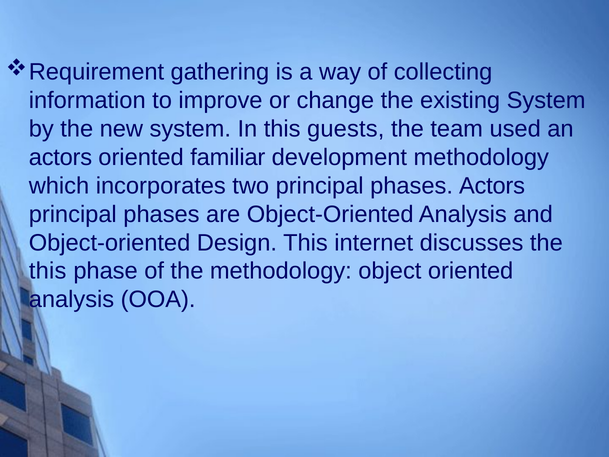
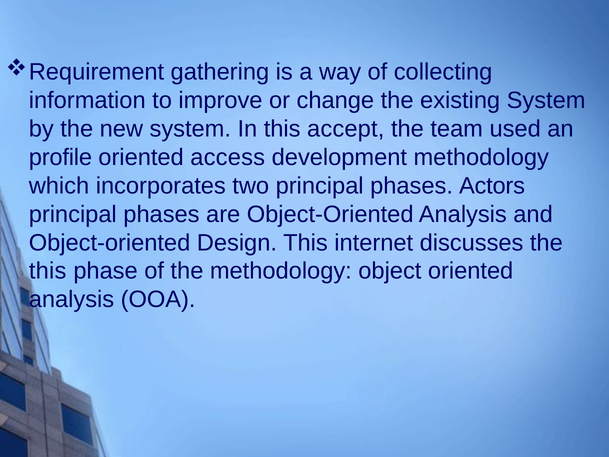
guests: guests -> accept (346, 129)
actors: actors -> profile (60, 157)
familiar: familiar -> access (228, 157)
